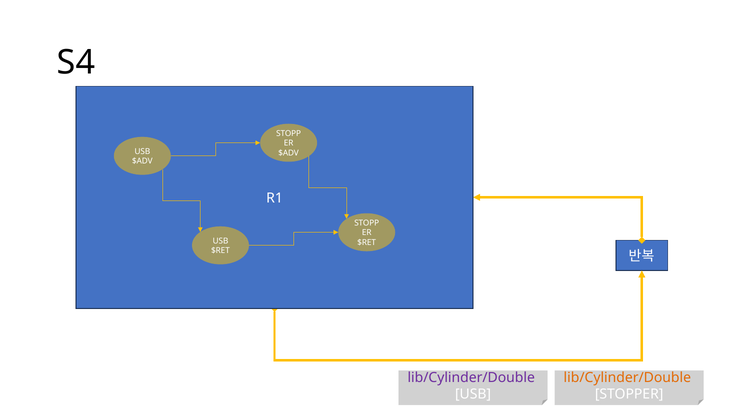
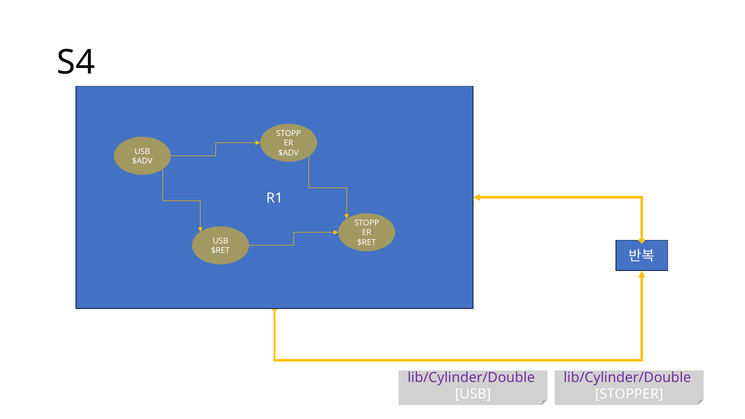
lib/Cylinder/Double colour: orange -> purple (627, 377)
